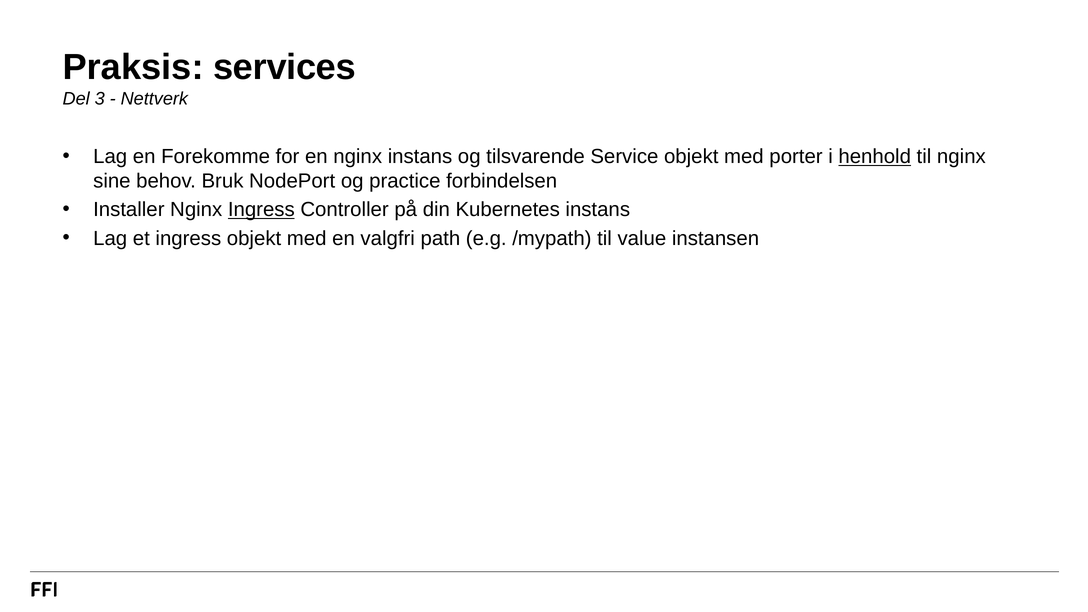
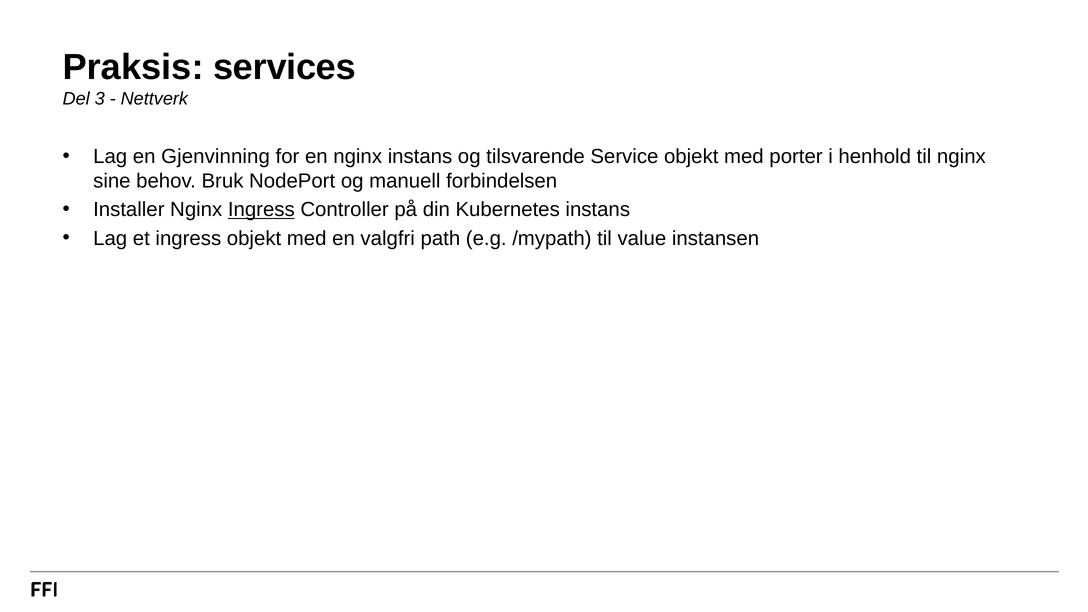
Forekomme: Forekomme -> Gjenvinning (216, 157)
henhold underline: present -> none (875, 157)
practice: practice -> manuell (405, 181)
